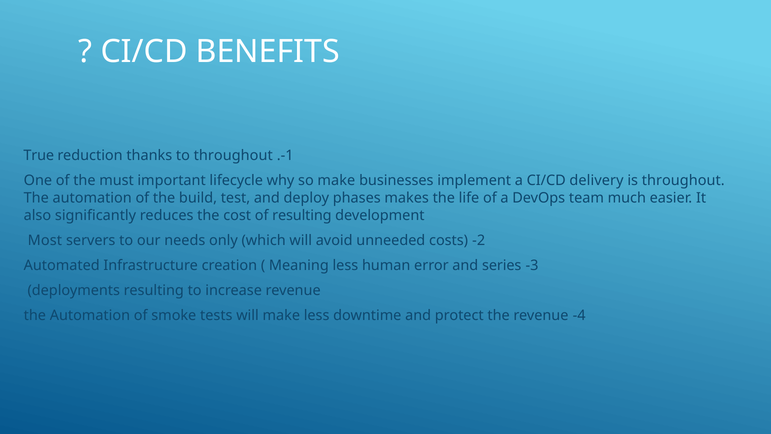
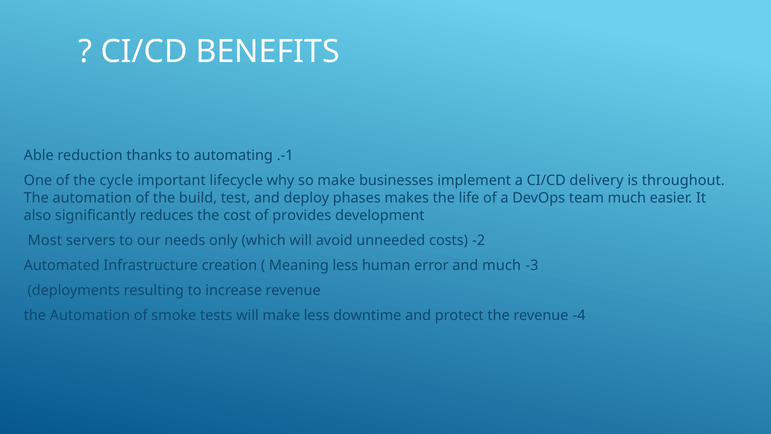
True: True -> Able (39, 155)
to throughout: throughout -> automating (233, 155)
must: must -> cycle (116, 180)
of resulting: resulting -> provides (302, 215)
and series: series -> much (502, 265)
